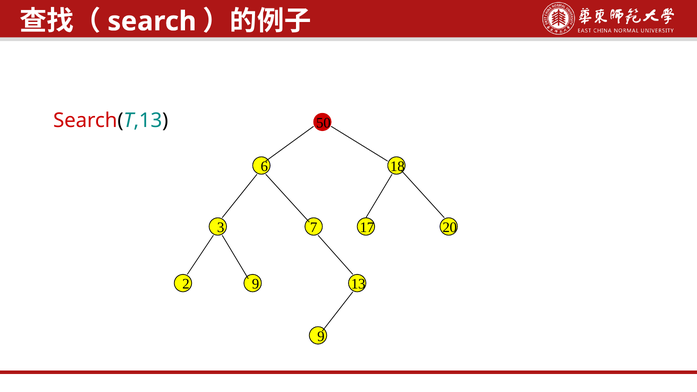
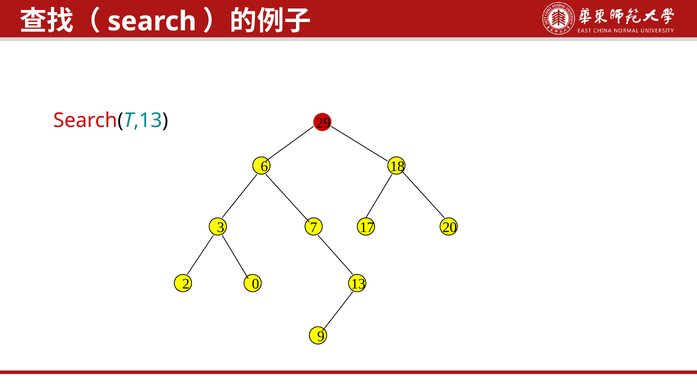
50: 50 -> 29 (323, 123)
2 9: 9 -> 0 (256, 284)
